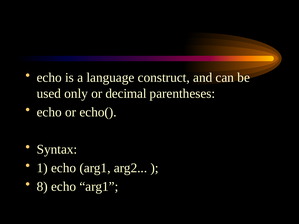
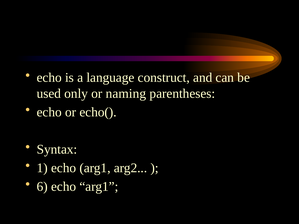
decimal: decimal -> naming (126, 94)
8: 8 -> 6 (42, 187)
